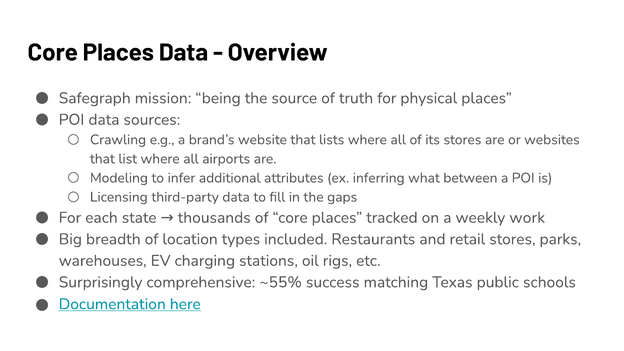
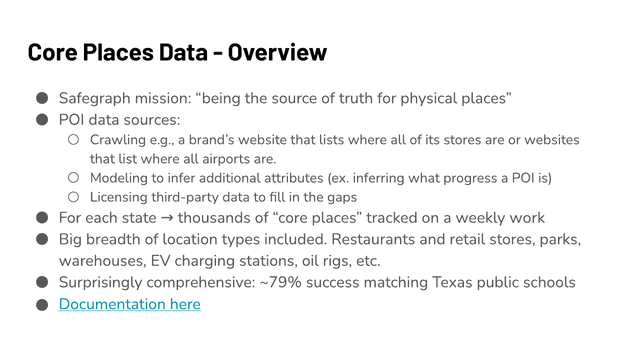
between: between -> progress (470, 178)
~55%: ~55% -> ~79% (281, 282)
